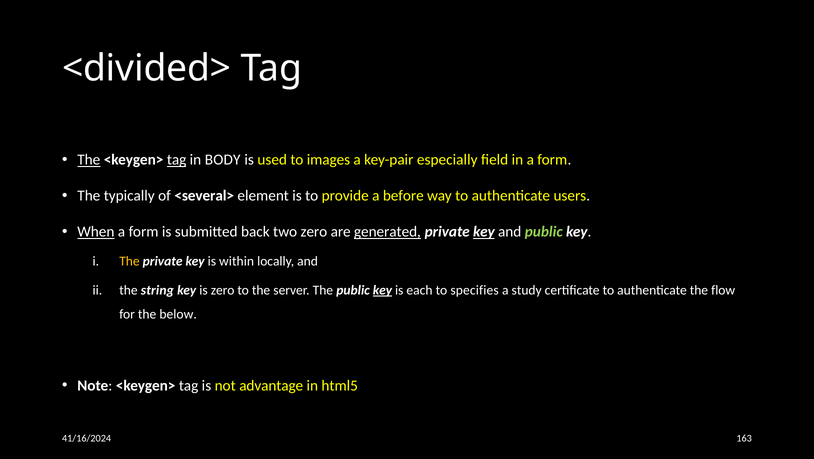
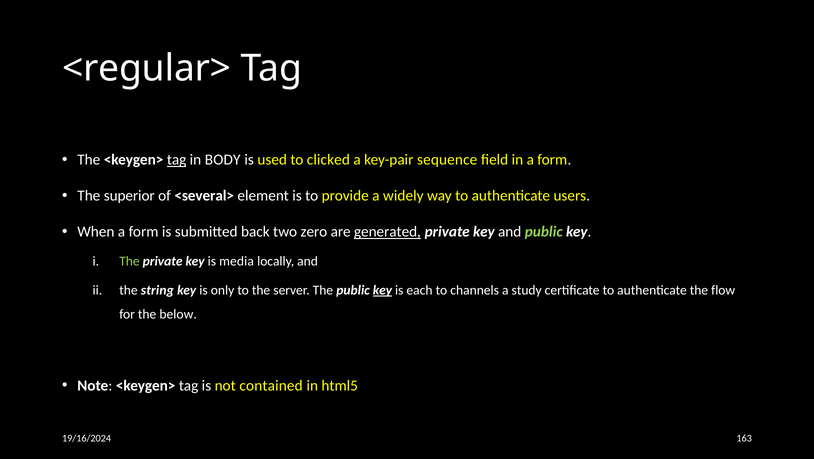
<divided>: <divided> -> <regular> (147, 68)
The underline: present -> none (89, 160)
images: images -> clicked (328, 160)
especially: especially -> sequence (447, 160)
typically: typically -> superior (129, 196)
before: before -> widely (403, 196)
When underline: present -> none (96, 232)
key underline: present -> none (484, 232)
The colour: yellow -> light green (129, 261)
within: within -> media (237, 261)
is zero: zero -> only (223, 290)
specifies: specifies -> channels (475, 290)
advantage: advantage -> contained (271, 385)
41/16/2024: 41/16/2024 -> 19/16/2024 (87, 438)
